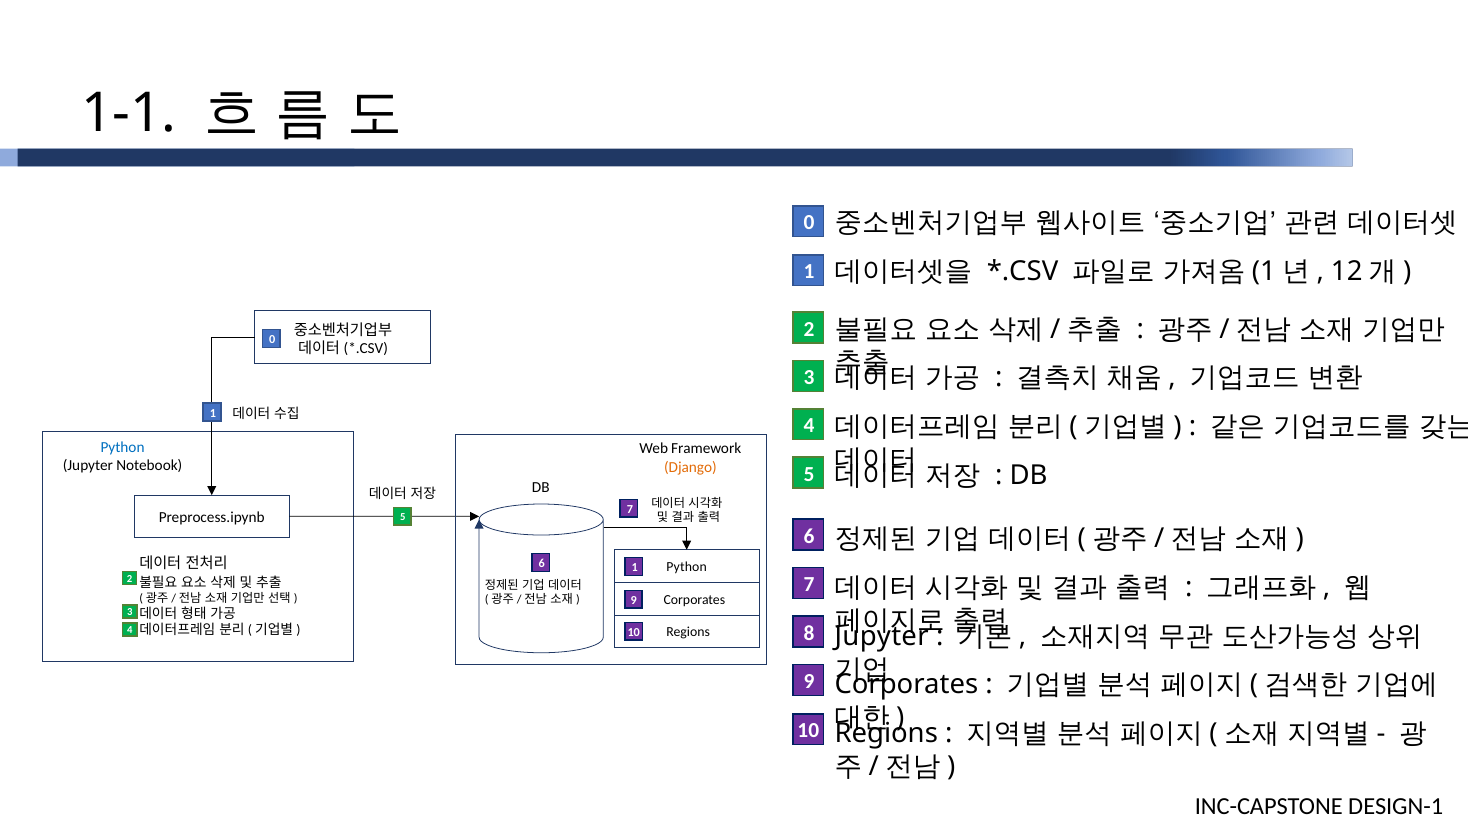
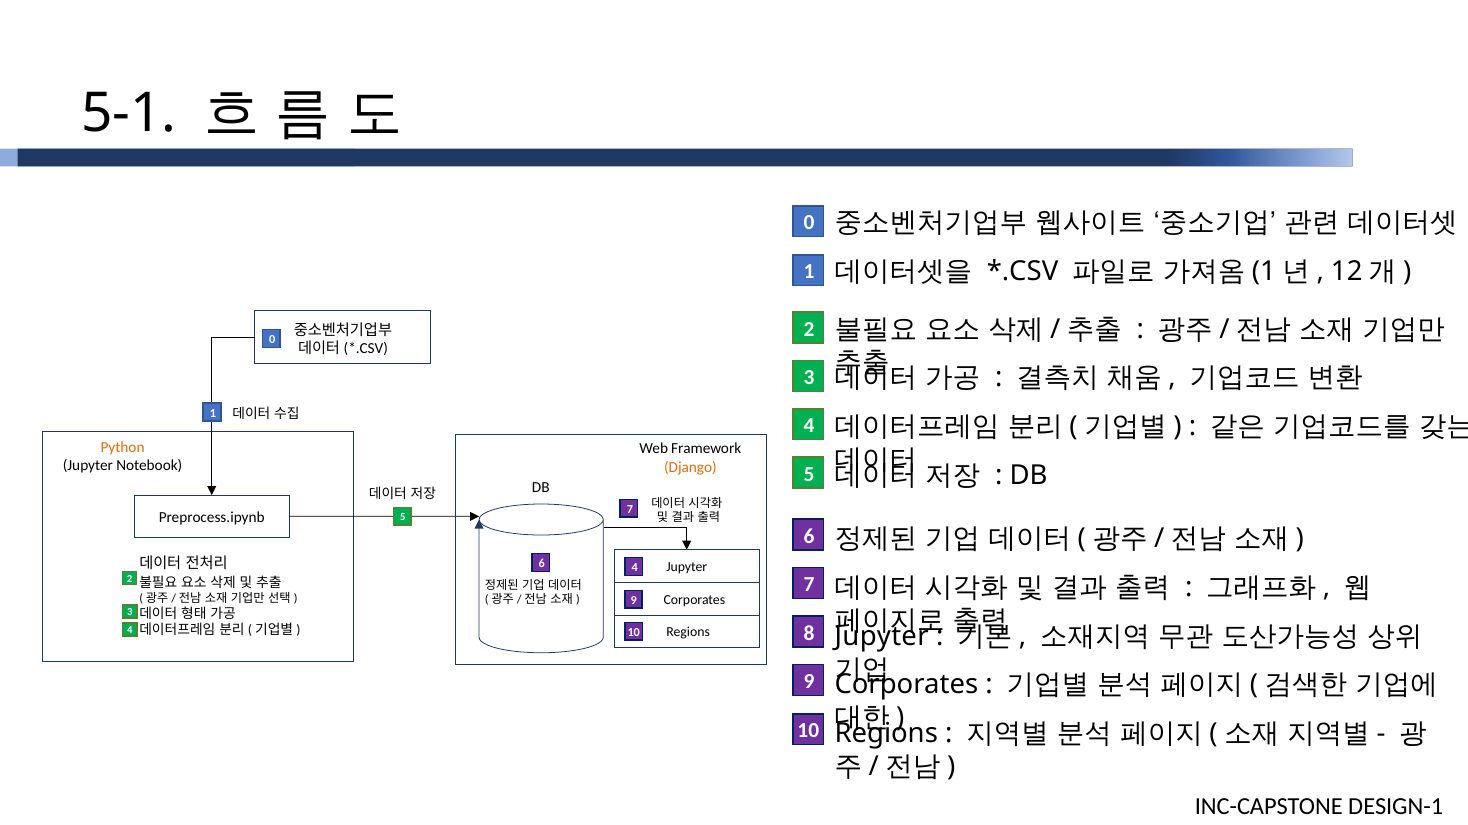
1-1: 1-1 -> 5-1 (129, 113)
Python colour: blue -> orange (123, 447)
6 1: 1 -> 4 (635, 568)
Python: Python -> Jupyter (687, 567)
